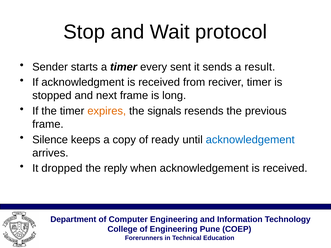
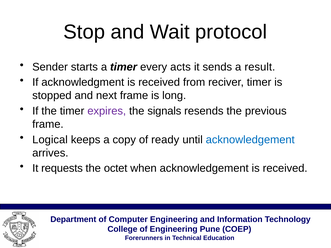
sent: sent -> acts (181, 67)
expires colour: orange -> purple (107, 111)
Silence: Silence -> Logical (50, 140)
dropped: dropped -> requests (62, 168)
reply: reply -> octet (116, 168)
